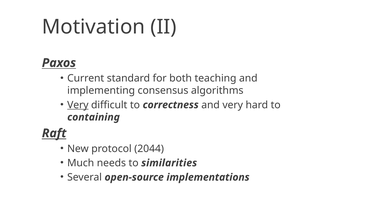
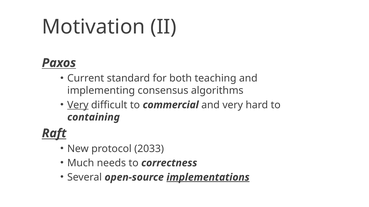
correctness: correctness -> commercial (171, 105)
2044: 2044 -> 2033 (149, 149)
similarities: similarities -> correctness (169, 163)
implementations underline: none -> present (208, 178)
